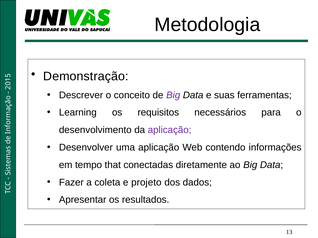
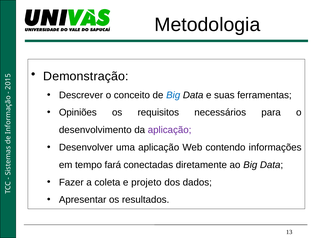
Big colour: purple -> blue (173, 95)
Learning: Learning -> Opiniões (78, 113)
that: that -> fará (113, 165)
